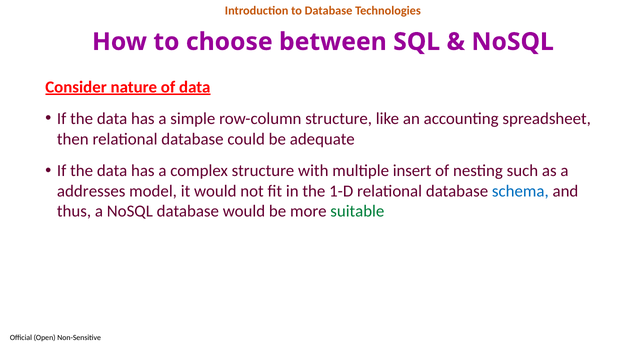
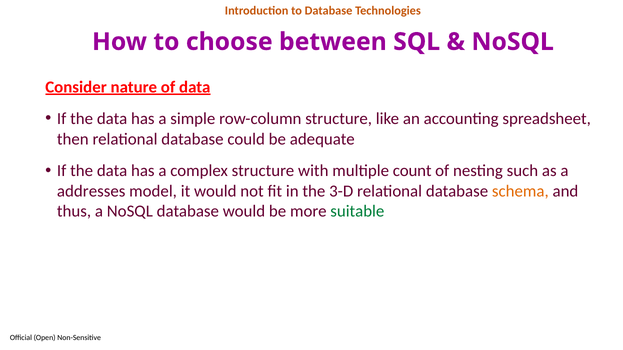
insert: insert -> count (412, 171)
1-D: 1-D -> 3-D (341, 191)
schema colour: blue -> orange (520, 191)
